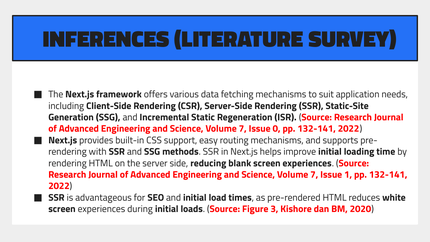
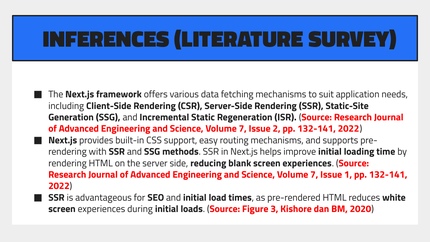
0: 0 -> 2 (277, 129)
